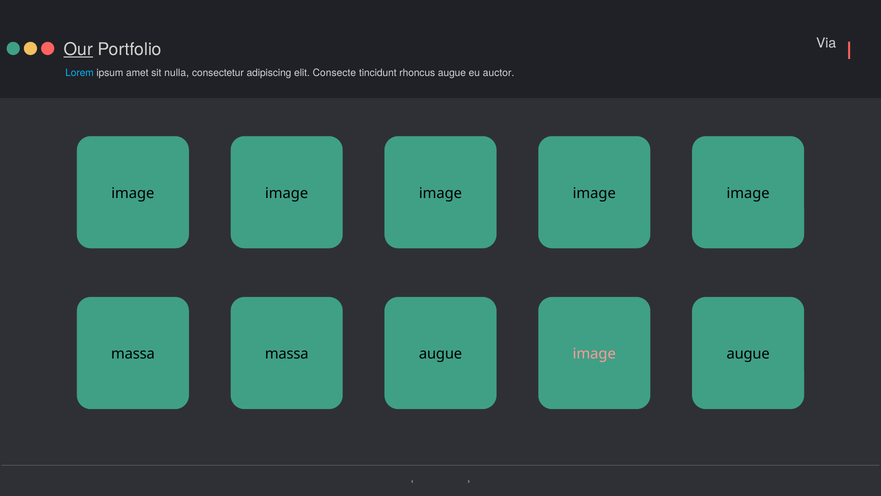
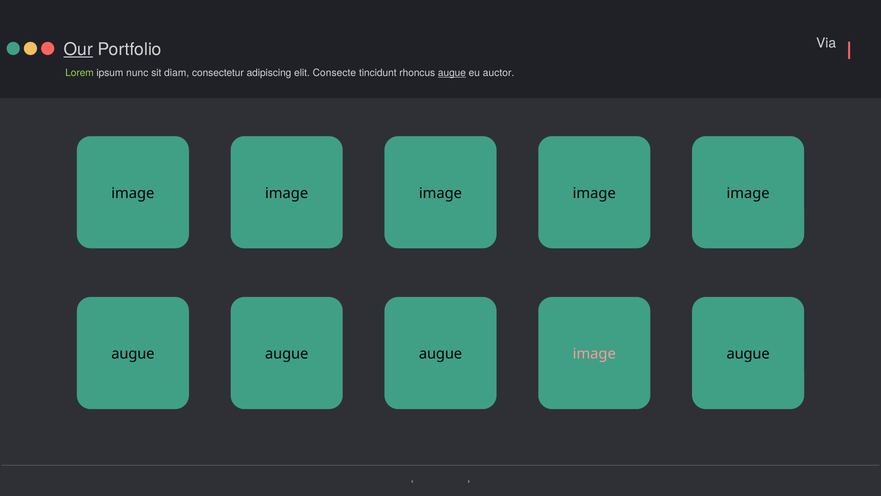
Lorem colour: light blue -> light green (80, 73)
amet: amet -> nunc (137, 73)
nulla: nulla -> diam (177, 73)
augue underline: none -> present (452, 73)
massa: massa -> augue (133, 354)
massa: massa -> augue (287, 354)
